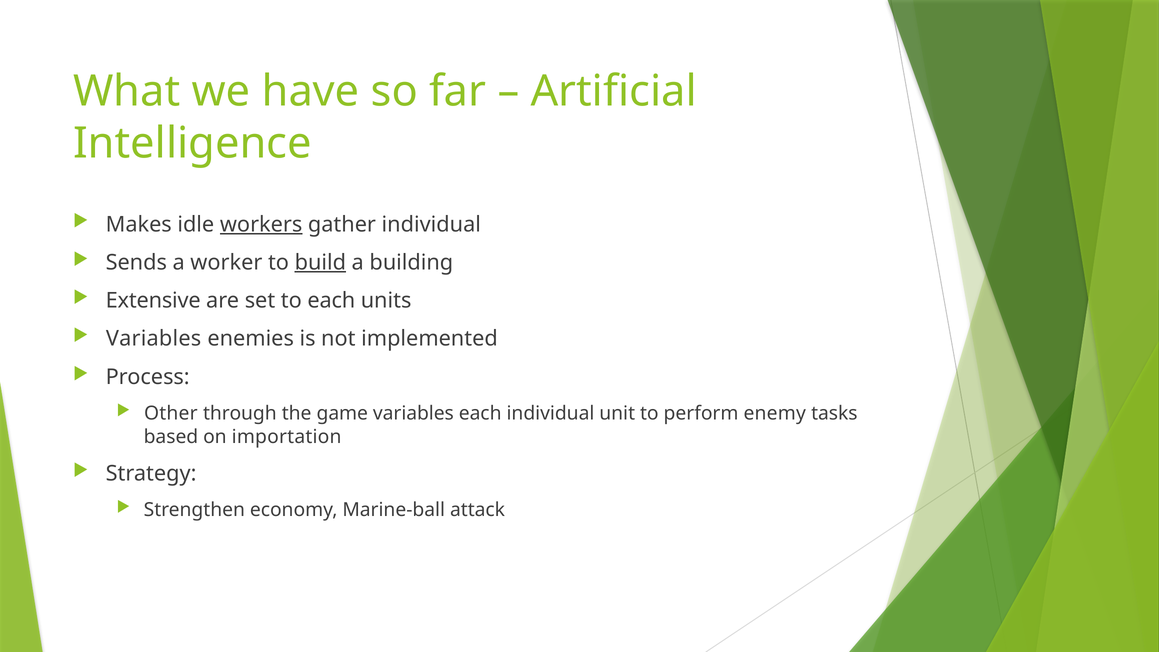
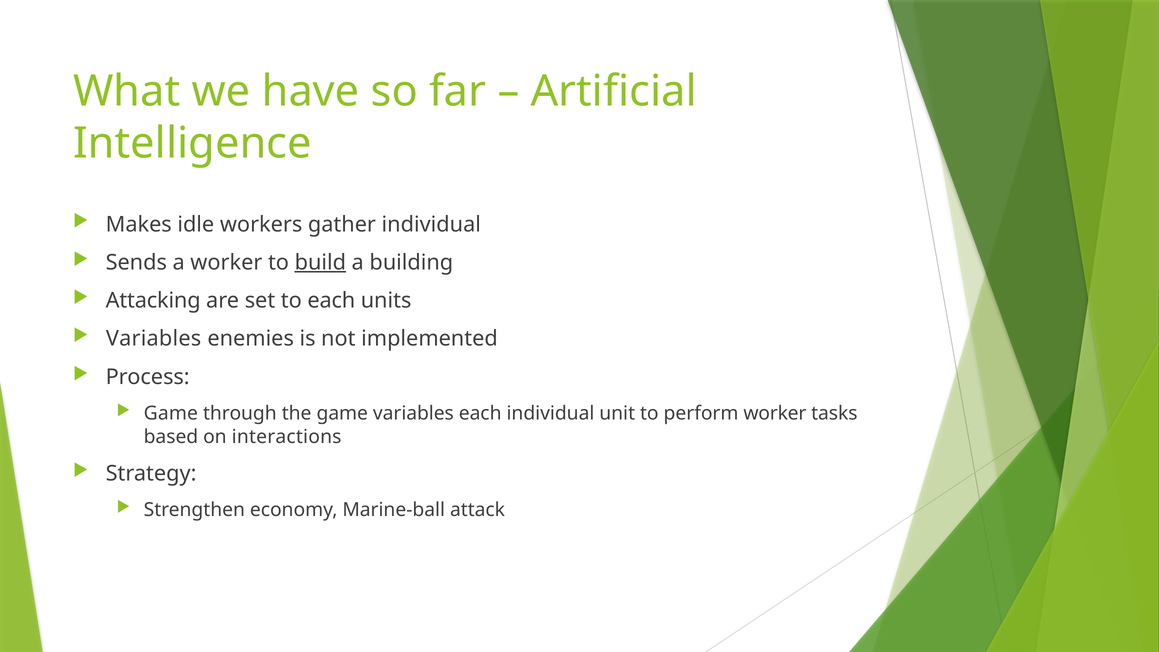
workers underline: present -> none (261, 224)
Extensive: Extensive -> Attacking (153, 301)
Other: Other -> Game (171, 413)
perform enemy: enemy -> worker (775, 413)
importation: importation -> interactions (287, 437)
